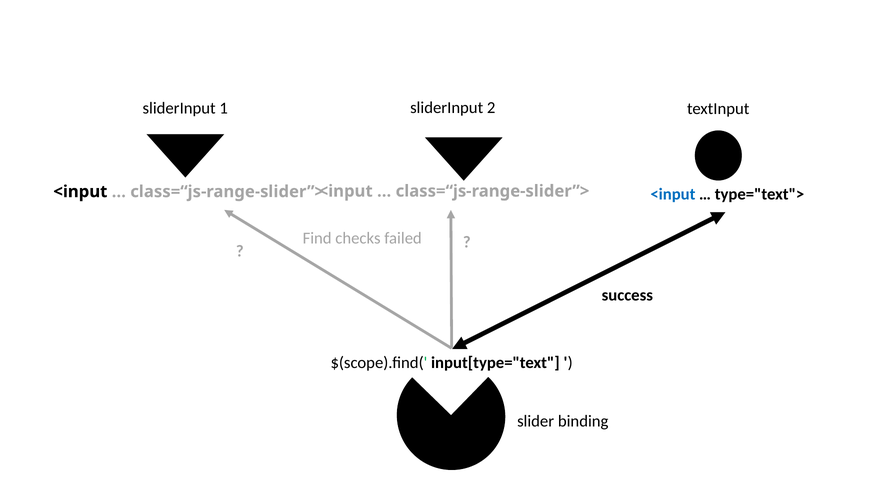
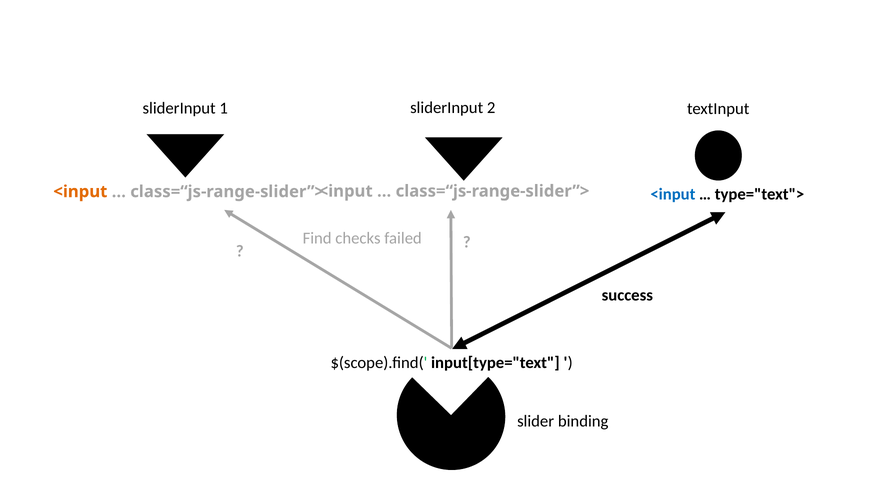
<input colour: black -> orange (80, 192)
